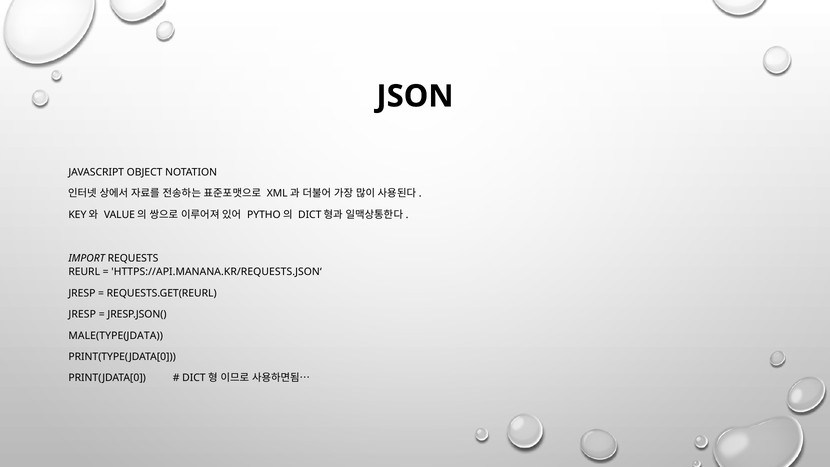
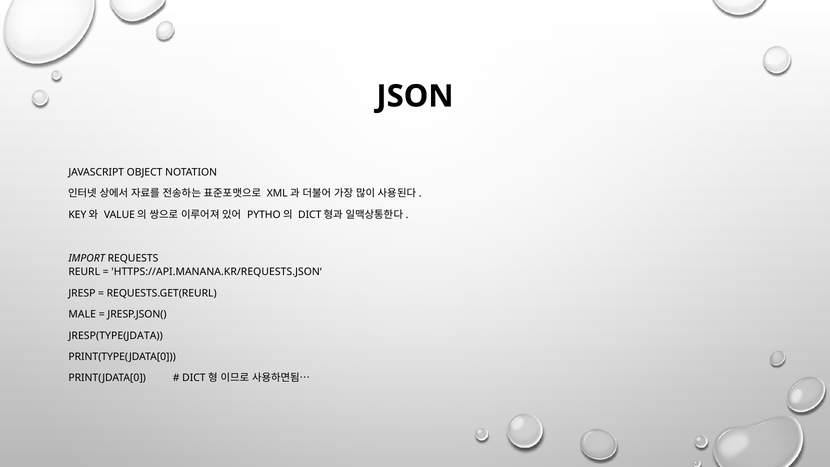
JRESP: JRESP -> MALE (82, 314)
MALE(TYPE(JDATA: MALE(TYPE(JDATA -> JRESP(TYPE(JDATA (116, 335)
